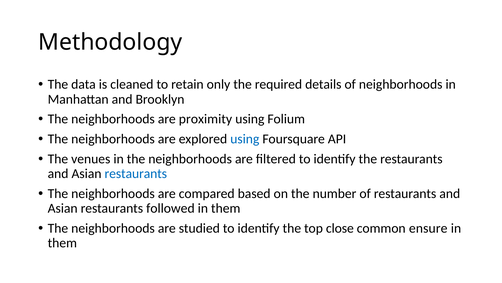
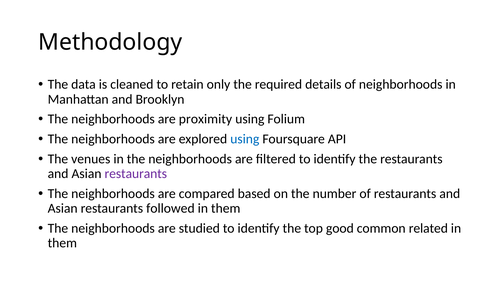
restaurants colour: blue -> purple (136, 173)
close: close -> good (340, 228)
ensure: ensure -> related (428, 228)
